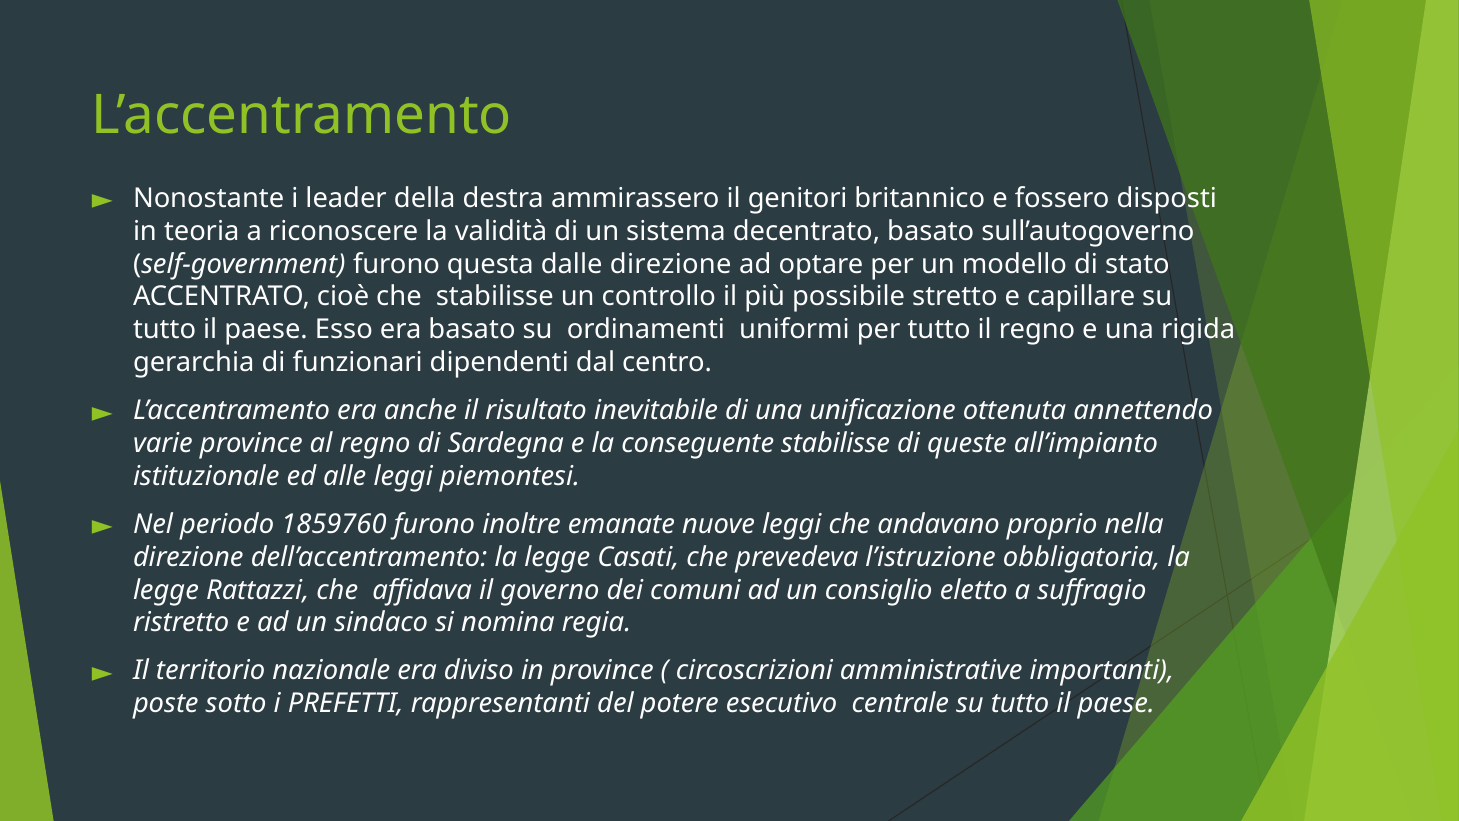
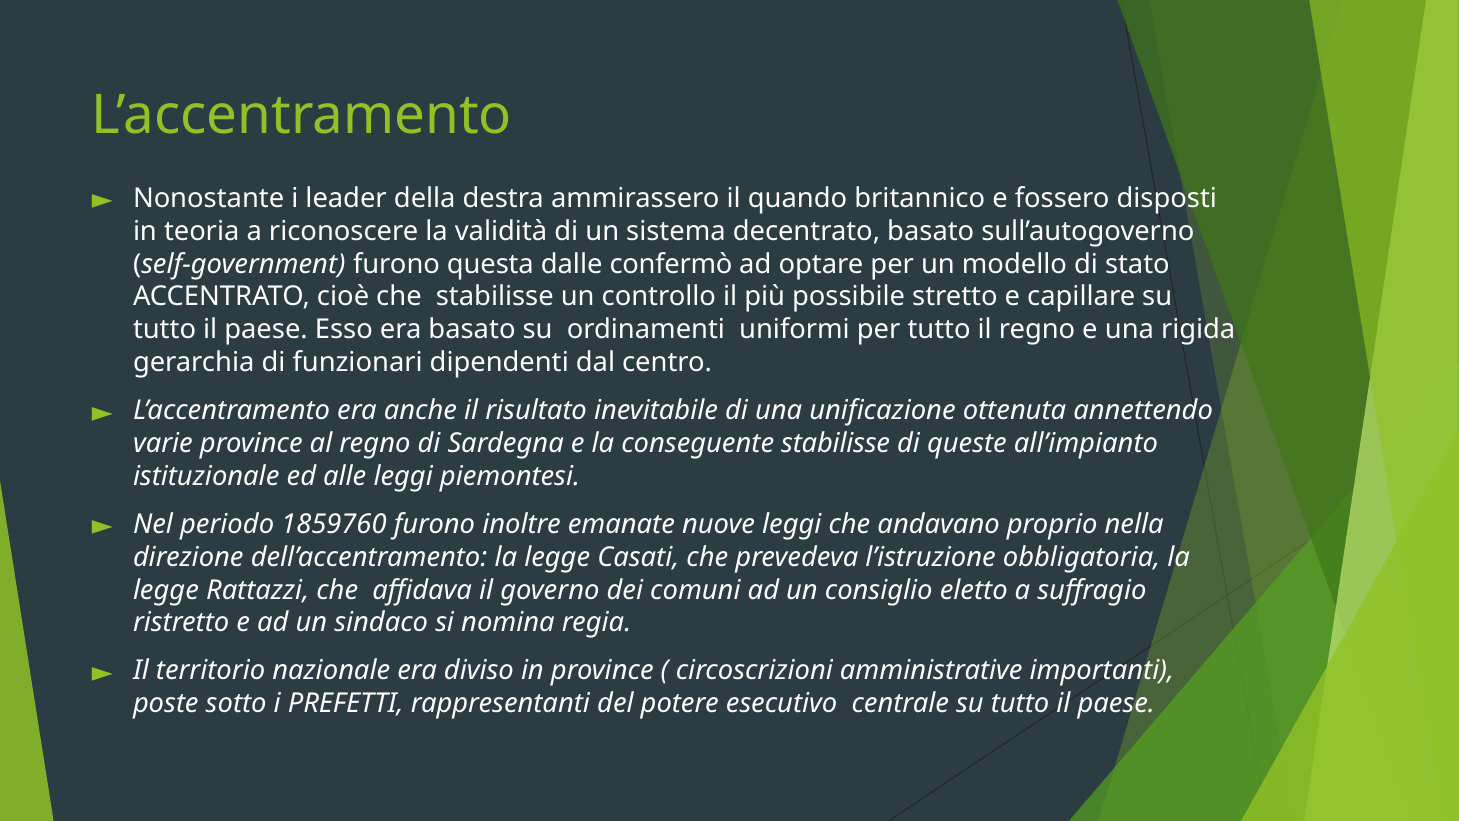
genitori: genitori -> quando (798, 198)
dalle direzione: direzione -> confermò (671, 264)
